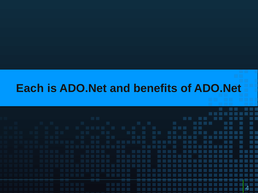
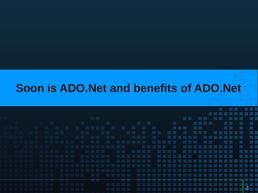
Each: Each -> Soon (30, 89)
